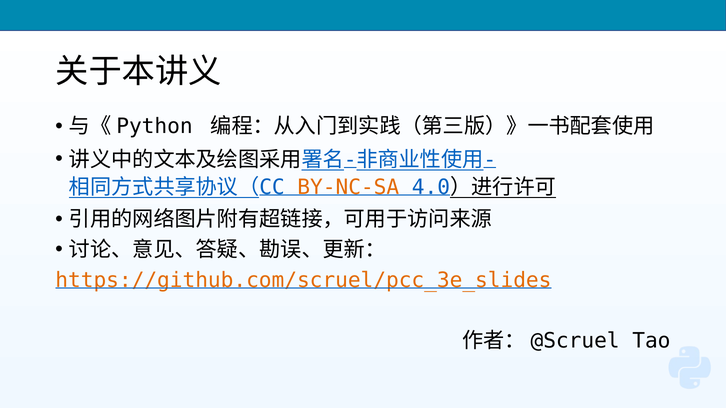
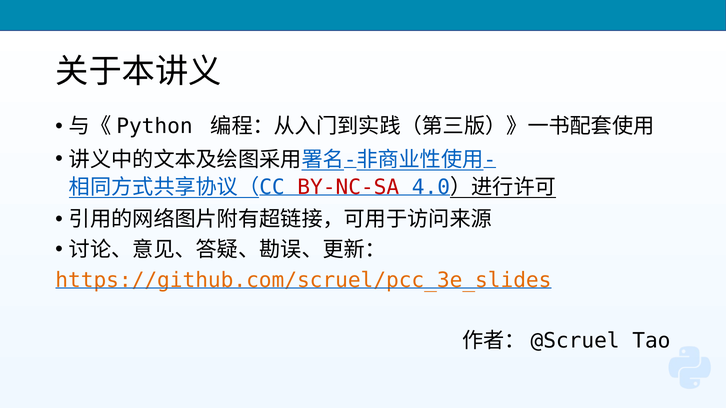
BY-NC-SA colour: orange -> red (348, 187)
